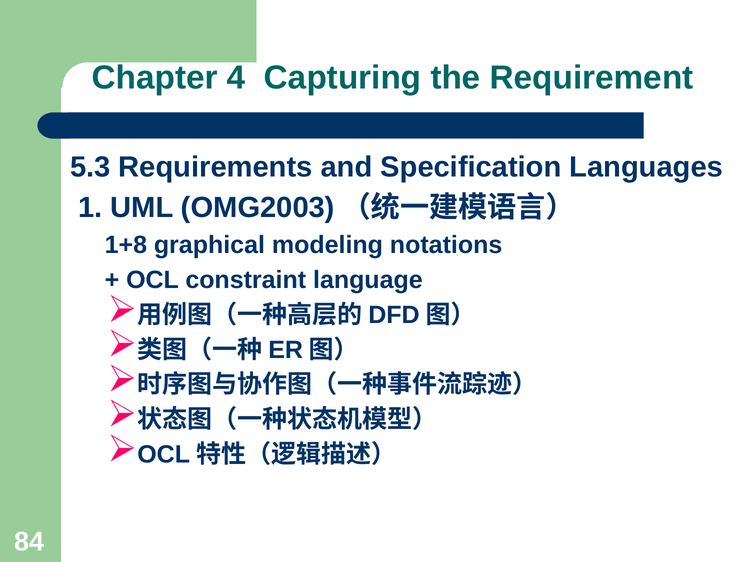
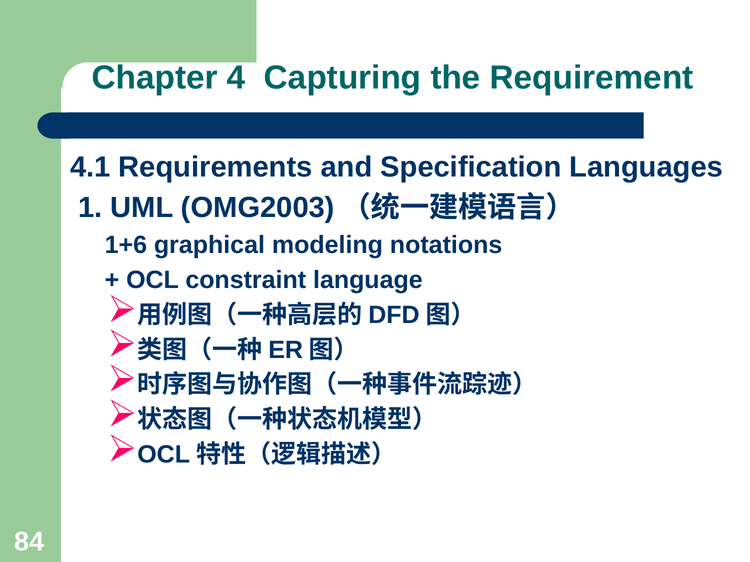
5.3: 5.3 -> 4.1 (90, 167)
1+8: 1+8 -> 1+6 (126, 245)
